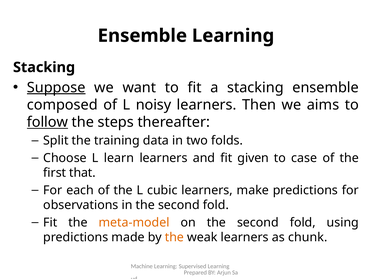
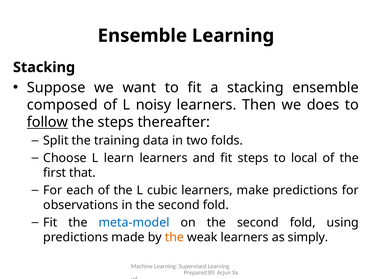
Suppose underline: present -> none (56, 88)
aims: aims -> does (323, 105)
fit given: given -> steps (253, 158)
case: case -> local (304, 158)
meta-model colour: orange -> blue (134, 222)
chunk: chunk -> simply (308, 237)
